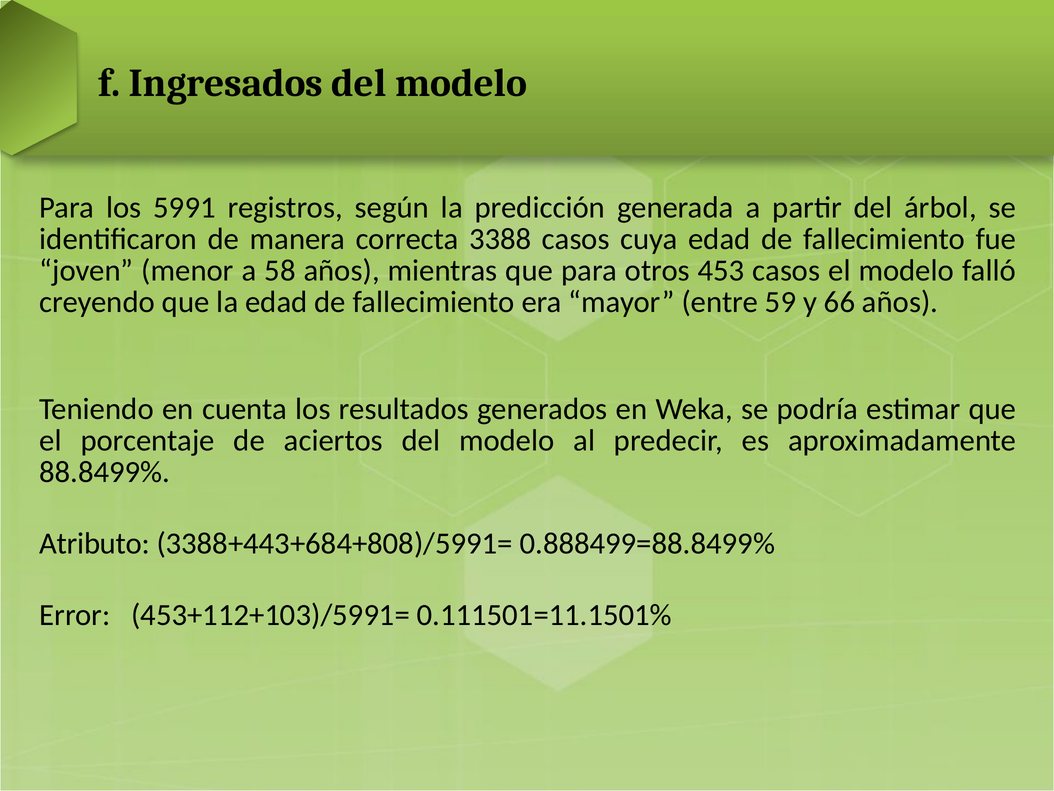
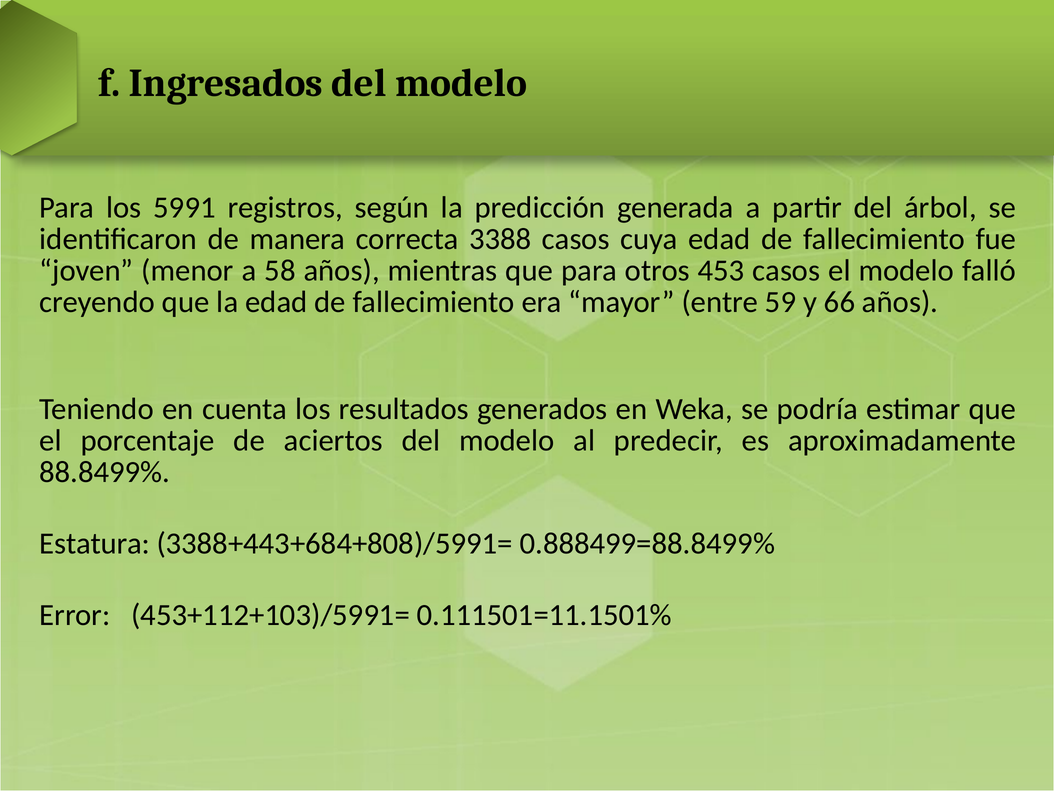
Atributo: Atributo -> Estatura (95, 543)
